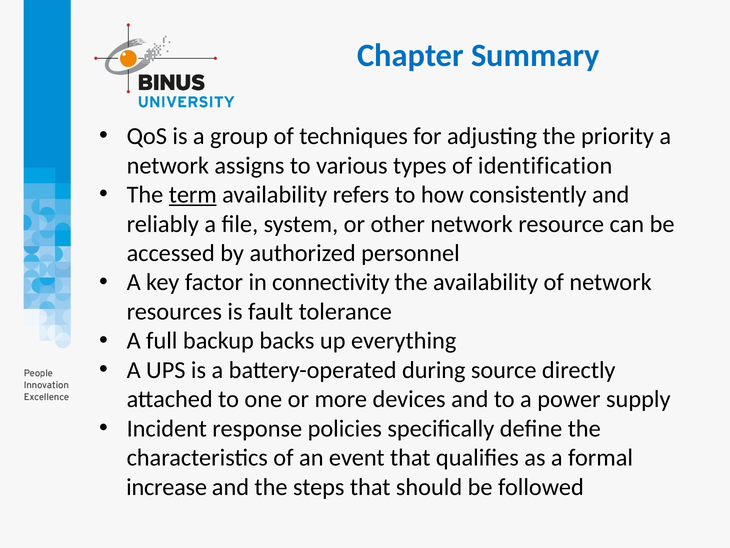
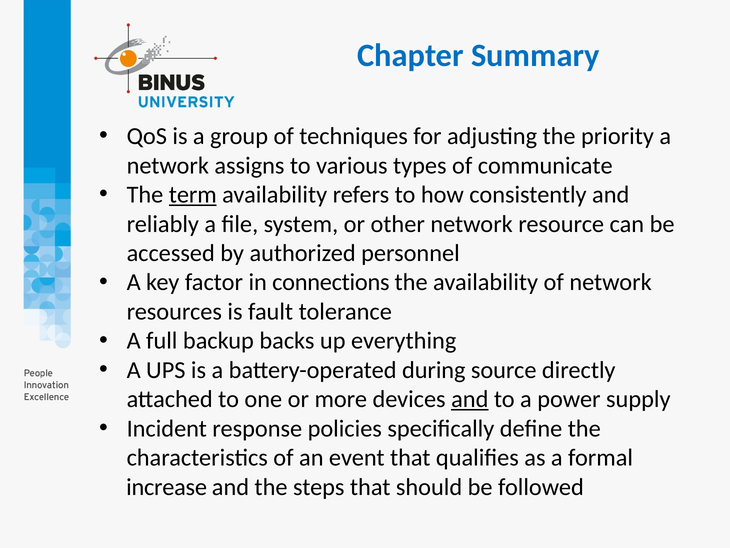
identification: identification -> communicate (545, 165)
connectivity: connectivity -> connections (331, 282)
and underline: none -> present (470, 399)
